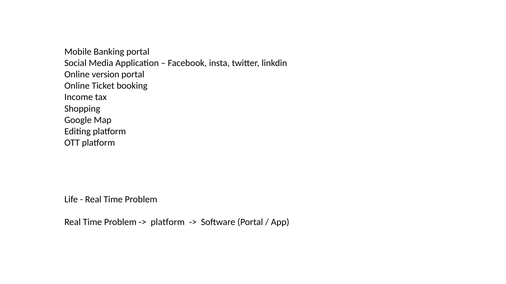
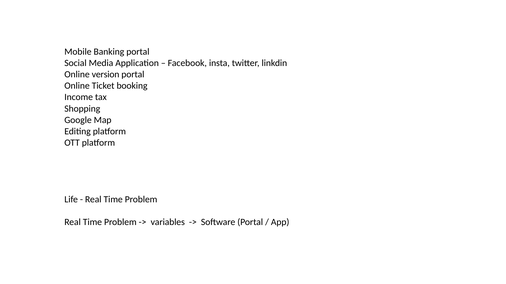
platform: platform -> variables (168, 223)
